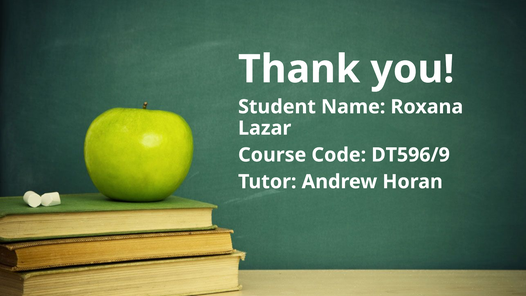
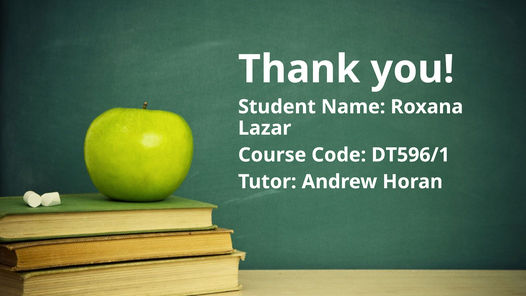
DT596/9: DT596/9 -> DT596/1 (411, 155)
